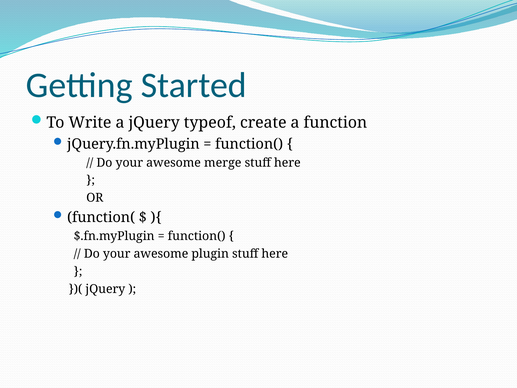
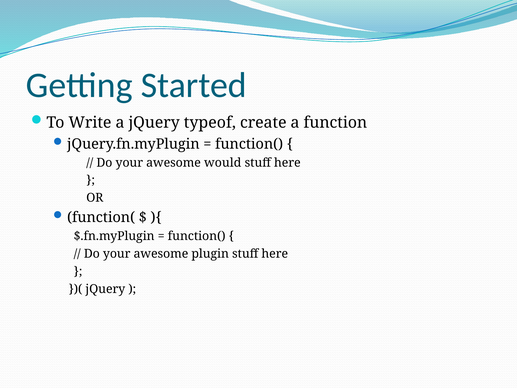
merge: merge -> would (223, 163)
